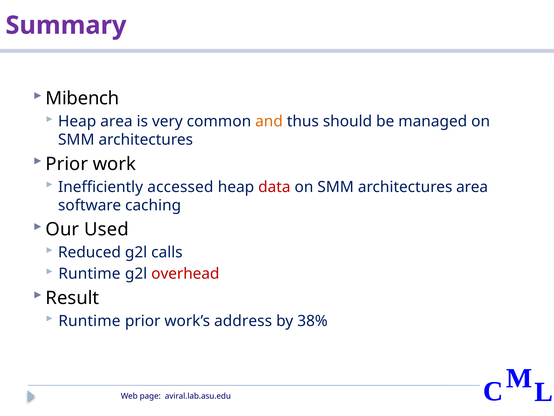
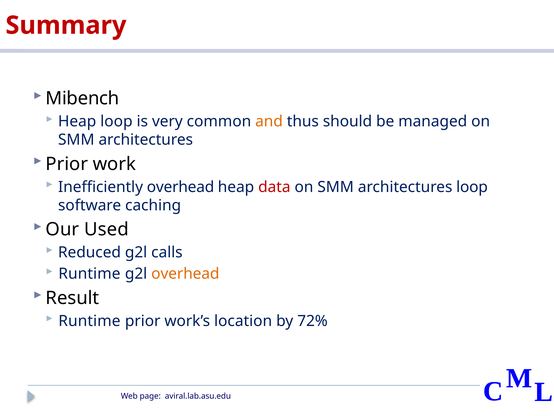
Summary colour: purple -> red (66, 25)
Heap area: area -> loop (116, 121)
Inefficiently accessed: accessed -> overhead (181, 187)
architectures area: area -> loop (472, 187)
overhead colour: red -> orange (185, 274)
address: address -> location (243, 321)
38%: 38% -> 72% (312, 321)
